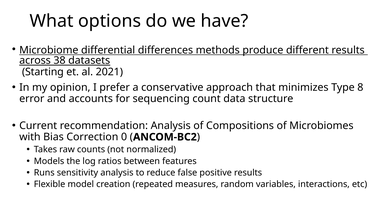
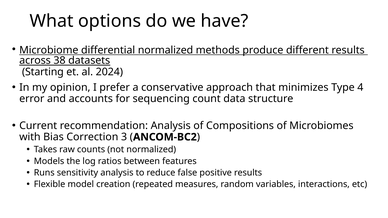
differential differences: differences -> normalized (165, 50)
2021: 2021 -> 2024 (109, 72)
8: 8 -> 4 (360, 87)
0: 0 -> 3 (124, 137)
